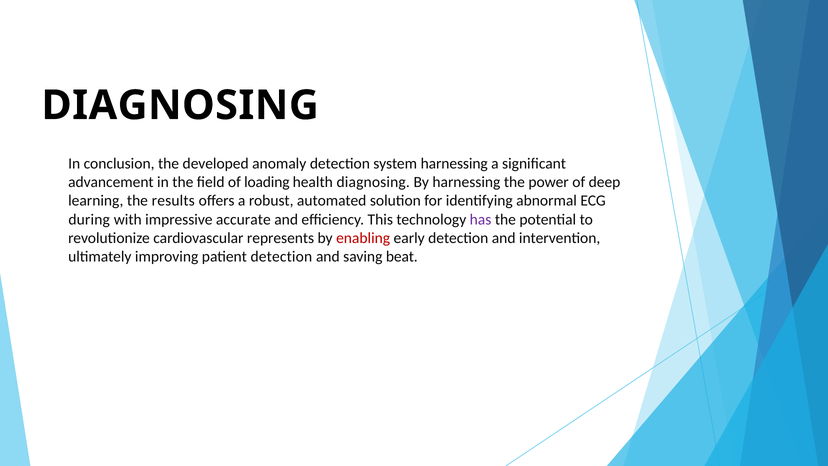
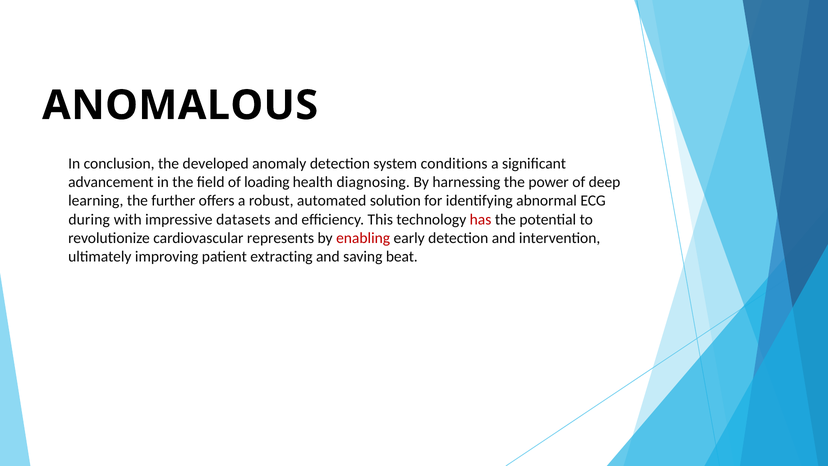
DIAGNOSING: DIAGNOSING -> ANOMALOUS (180, 105)
system harnessing: harnessing -> conditions (454, 163)
results: results -> further (173, 201)
accurate: accurate -> datasets (243, 219)
has colour: purple -> red (481, 219)
patient detection: detection -> extracting (281, 257)
